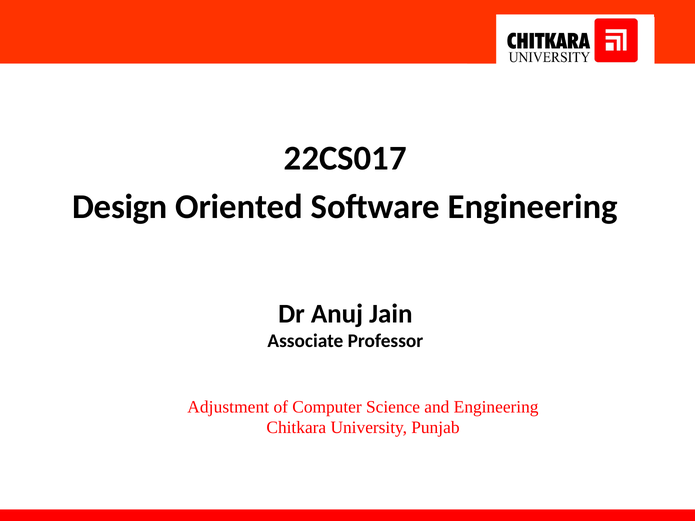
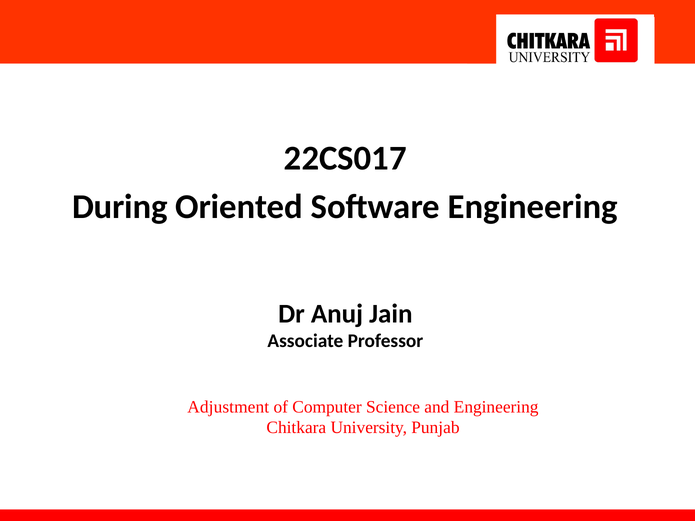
Design: Design -> During (120, 207)
